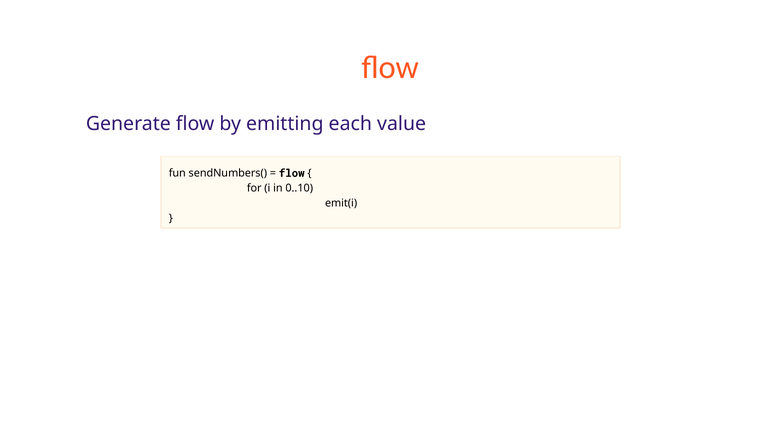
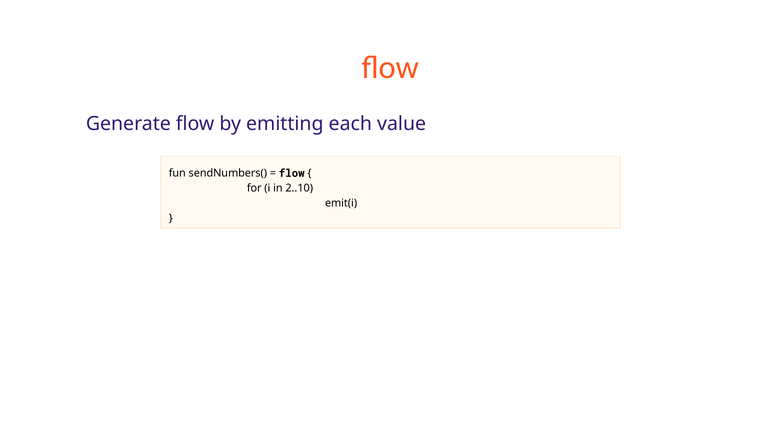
0..10: 0..10 -> 2..10 (299, 188)
